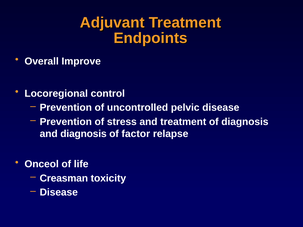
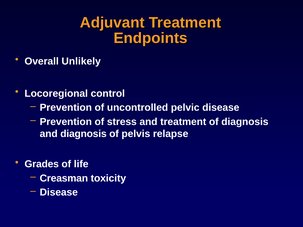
Improve: Improve -> Unlikely (81, 61)
factor: factor -> pelvis (136, 134)
Onceol: Onceol -> Grades (42, 164)
